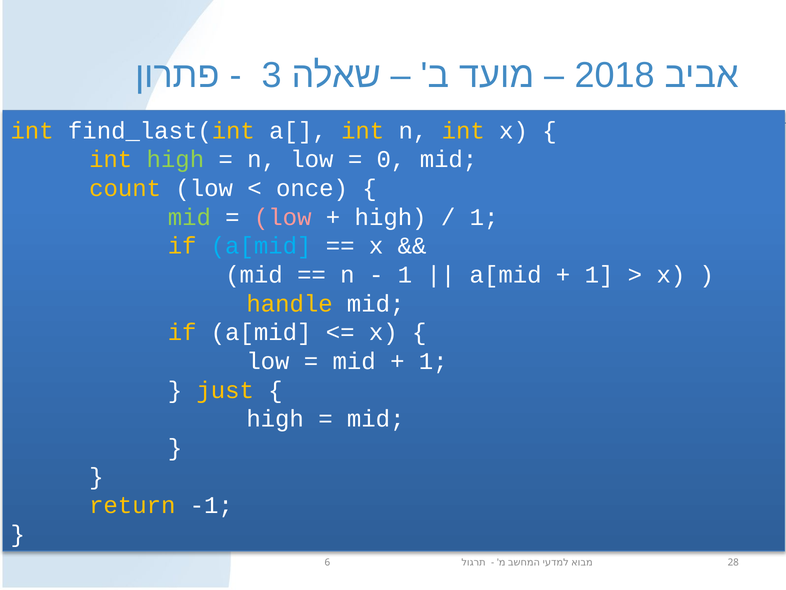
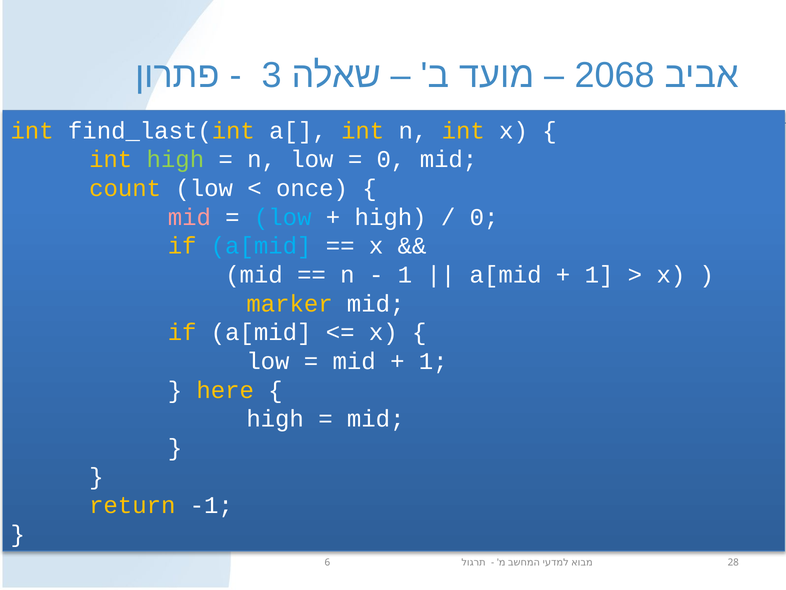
2018: 2018 -> 2068 (615, 75)
mid colour: light green -> pink (189, 217)
low colour: pink -> light blue (283, 217)
1: 1 -> 0 (484, 217)
handle: handle -> marker (290, 303)
just: just -> here (225, 390)
